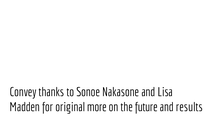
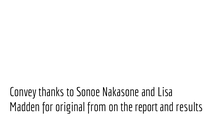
more: more -> from (97, 107)
future: future -> report (146, 107)
